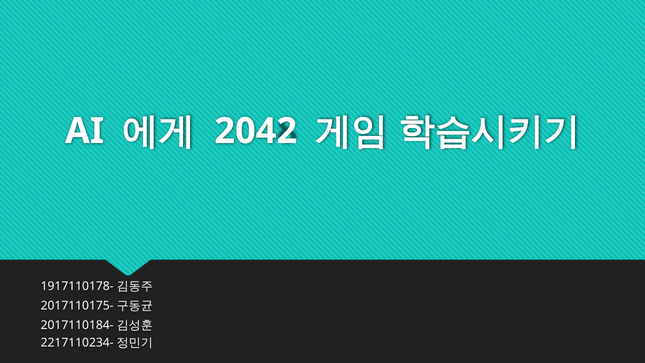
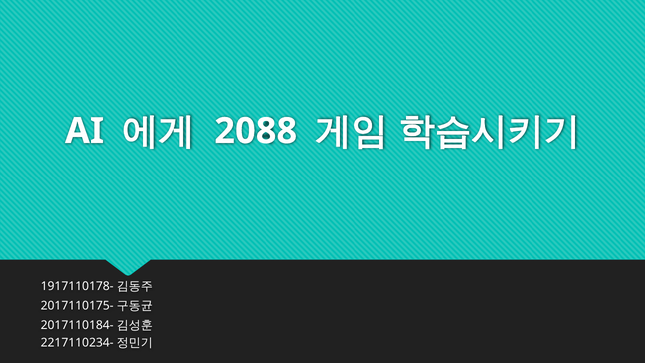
2042: 2042 -> 2088 (256, 131)
